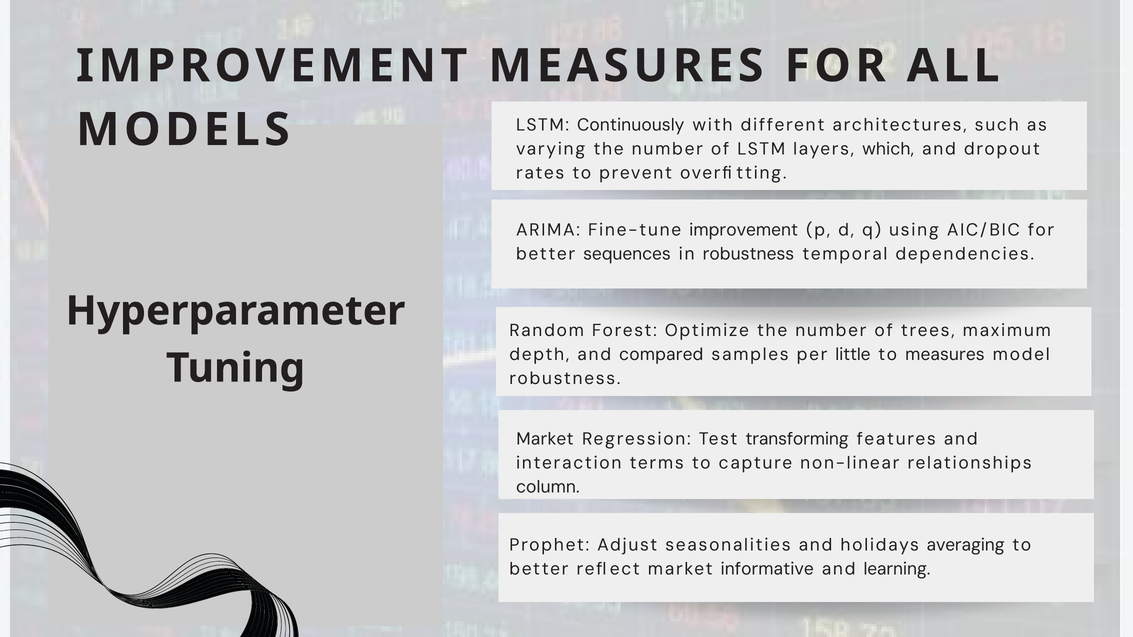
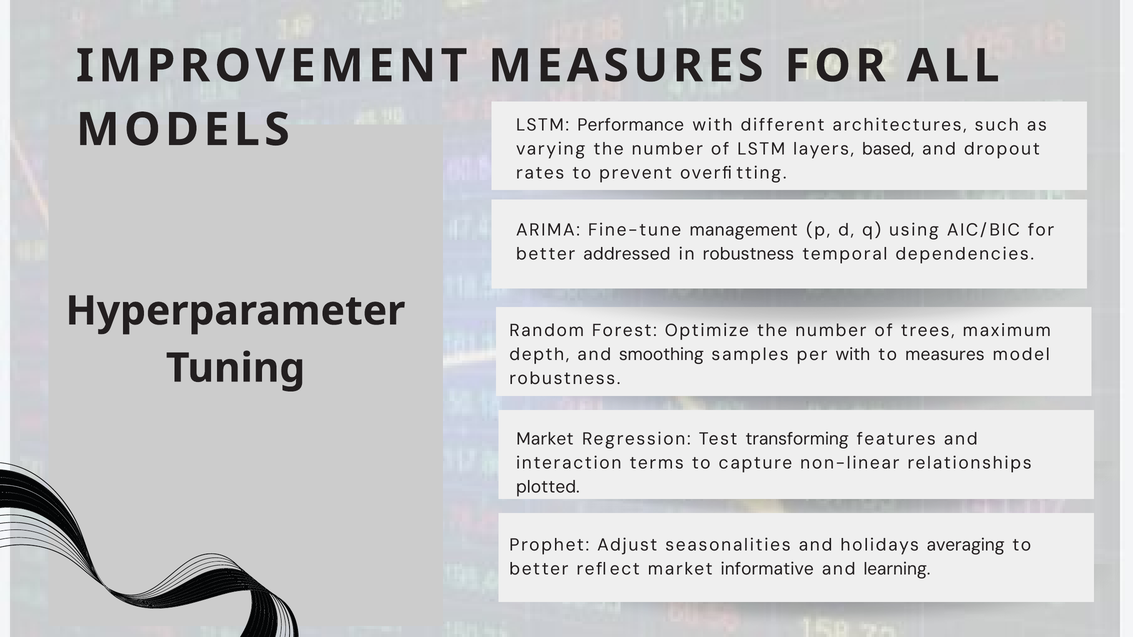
Continuously: Continuously -> Performance (631, 125)
which: which -> based (888, 149)
Fine-tune improvement: improvement -> management (744, 230)
sequences: sequences -> addressed (627, 254)
compared: compared -> smoothing (661, 354)
per little: little -> with (853, 354)
column: column -> plotted (548, 487)
